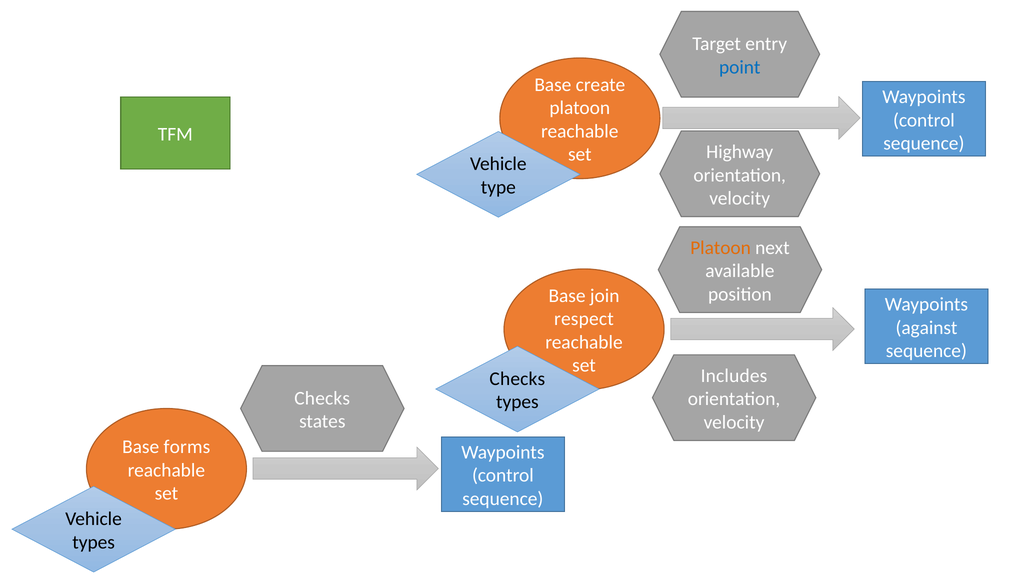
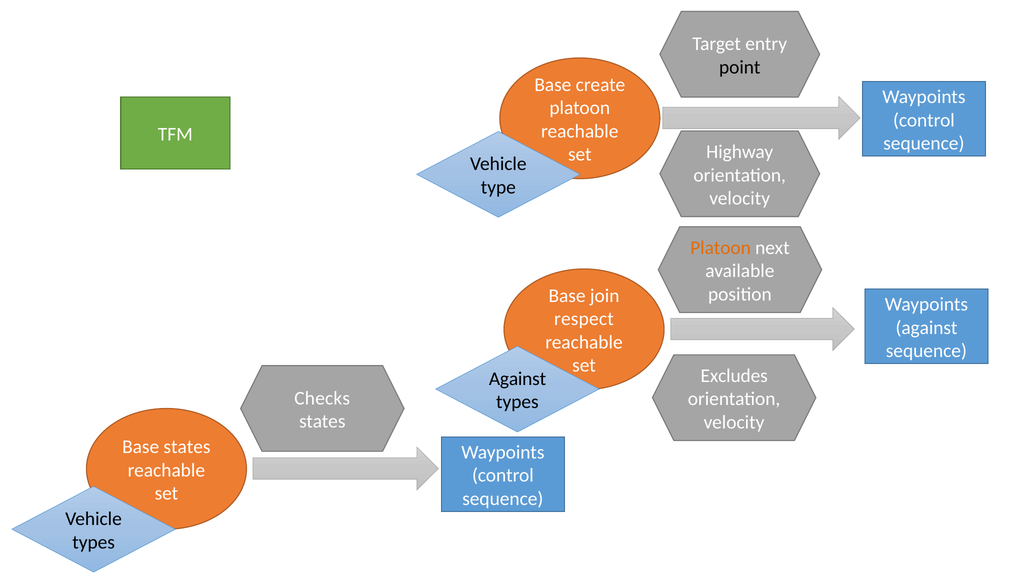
point colour: blue -> black (740, 67)
Includes: Includes -> Excludes (734, 376)
Checks: Checks -> Against (518, 379)
Base forms: forms -> states (187, 447)
